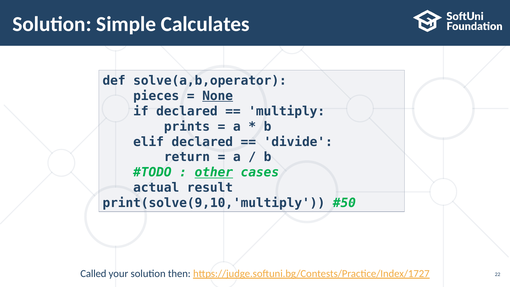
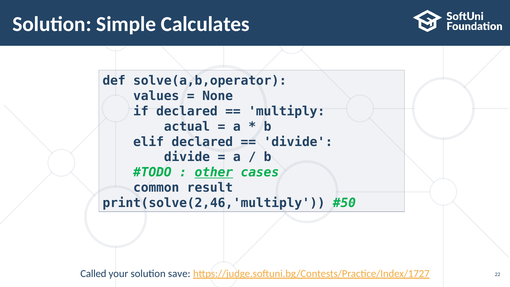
pieces: pieces -> values (156, 96)
None underline: present -> none (218, 96)
prints: prints -> actual (187, 126)
return: return -> divide (187, 157)
actual: actual -> common (156, 188)
print(solve(9,10,'multiply: print(solve(9,10,'multiply -> print(solve(2,46,'multiply (214, 203)
then: then -> save (179, 273)
